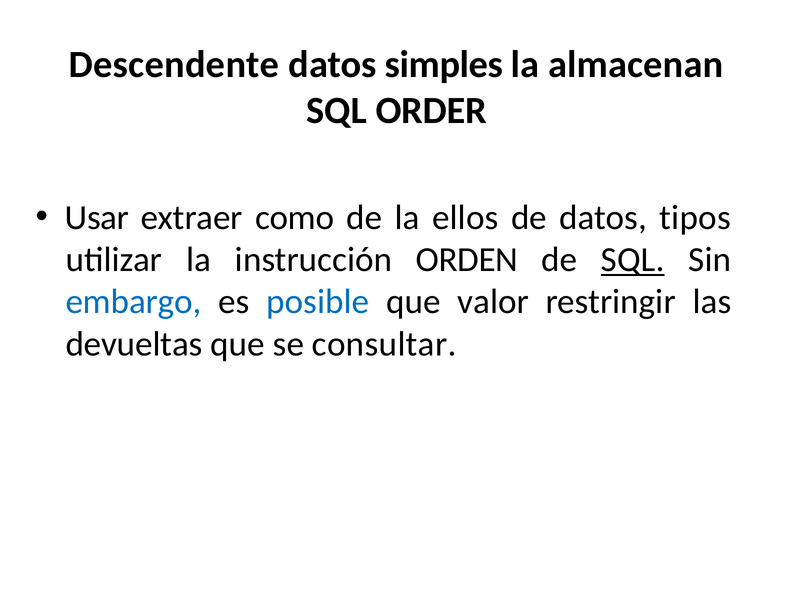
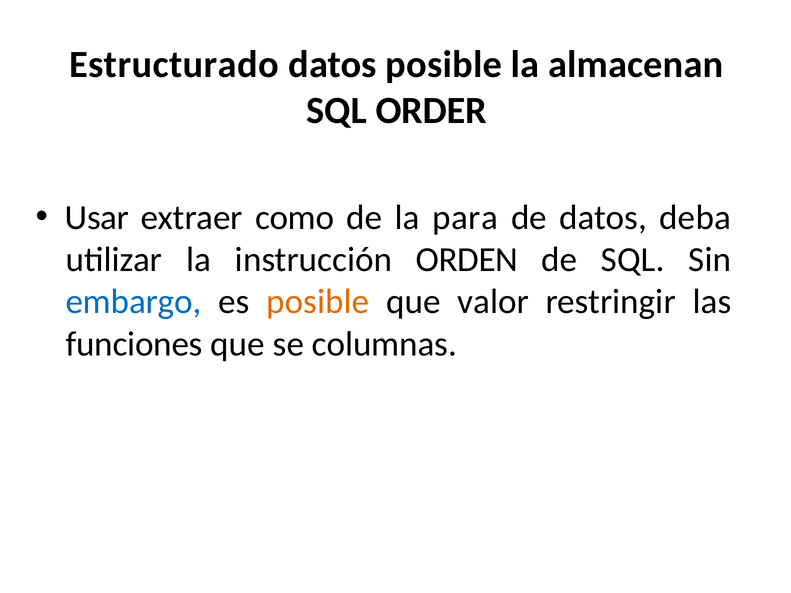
Descendente: Descendente -> Estructurado (174, 65)
datos simples: simples -> posible (444, 65)
ellos: ellos -> para (465, 218)
tipos: tipos -> deba (695, 218)
SQL underline: present -> none (633, 260)
posible colour: blue -> orange (318, 302)
devueltas: devueltas -> funciones (134, 344)
consultar: consultar -> columnas (384, 344)
